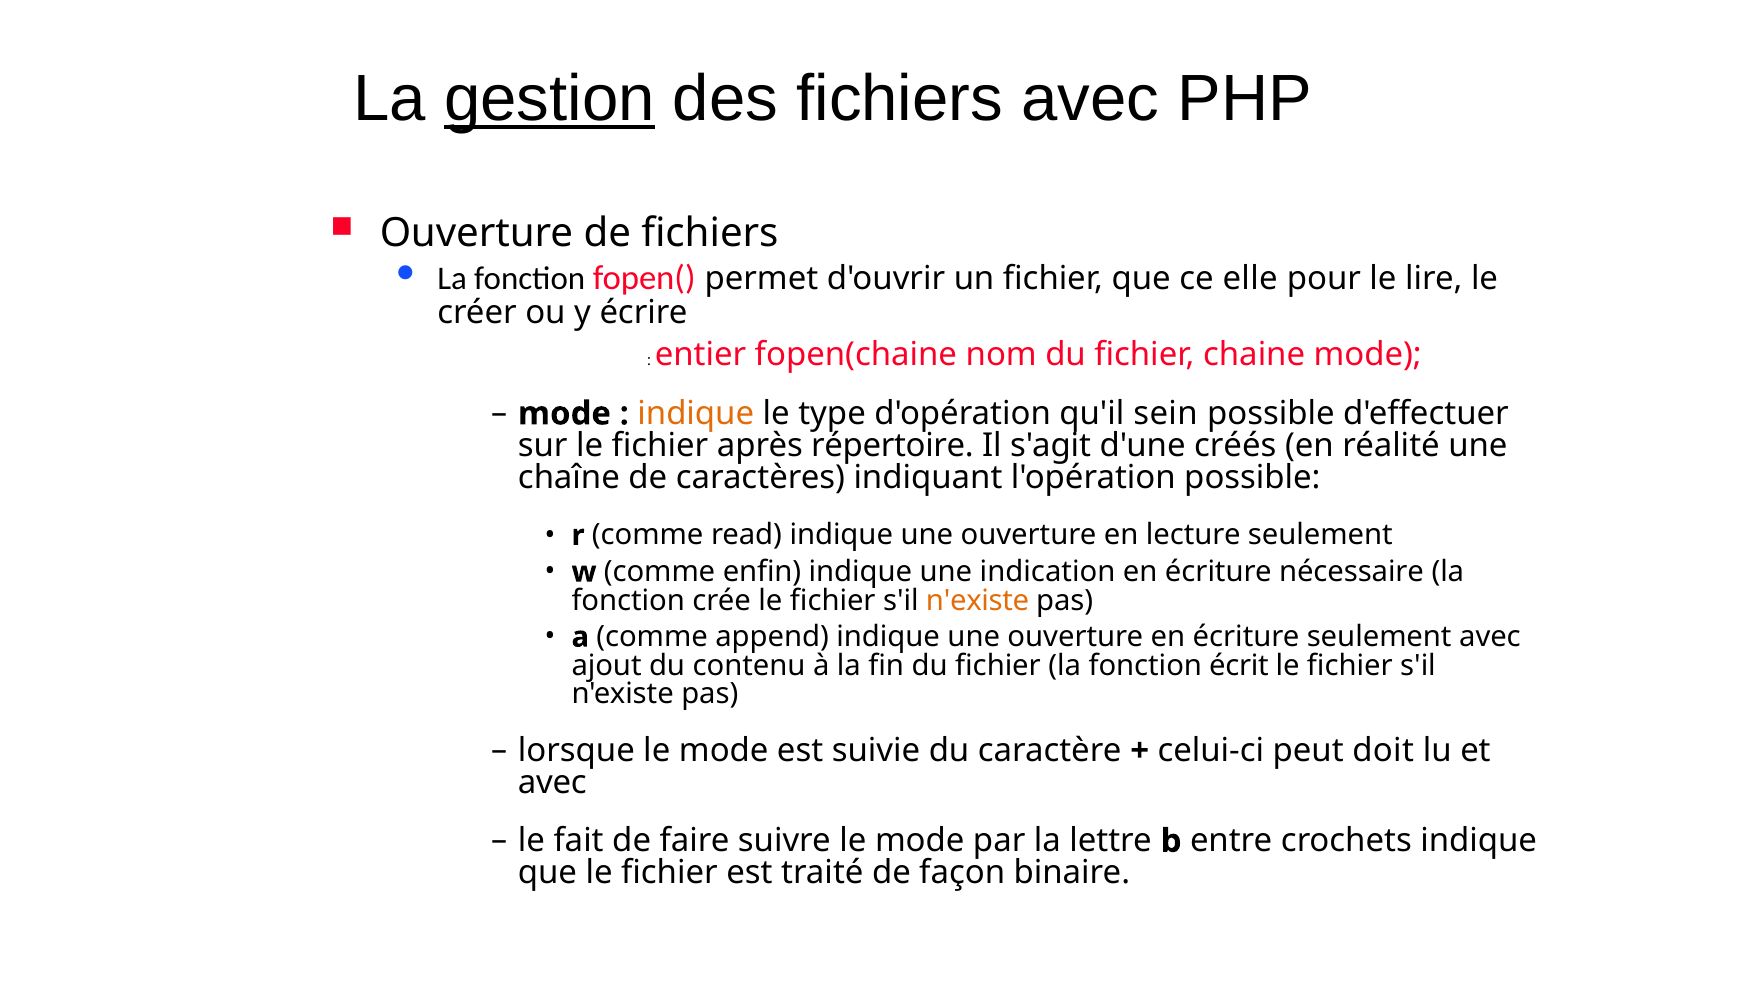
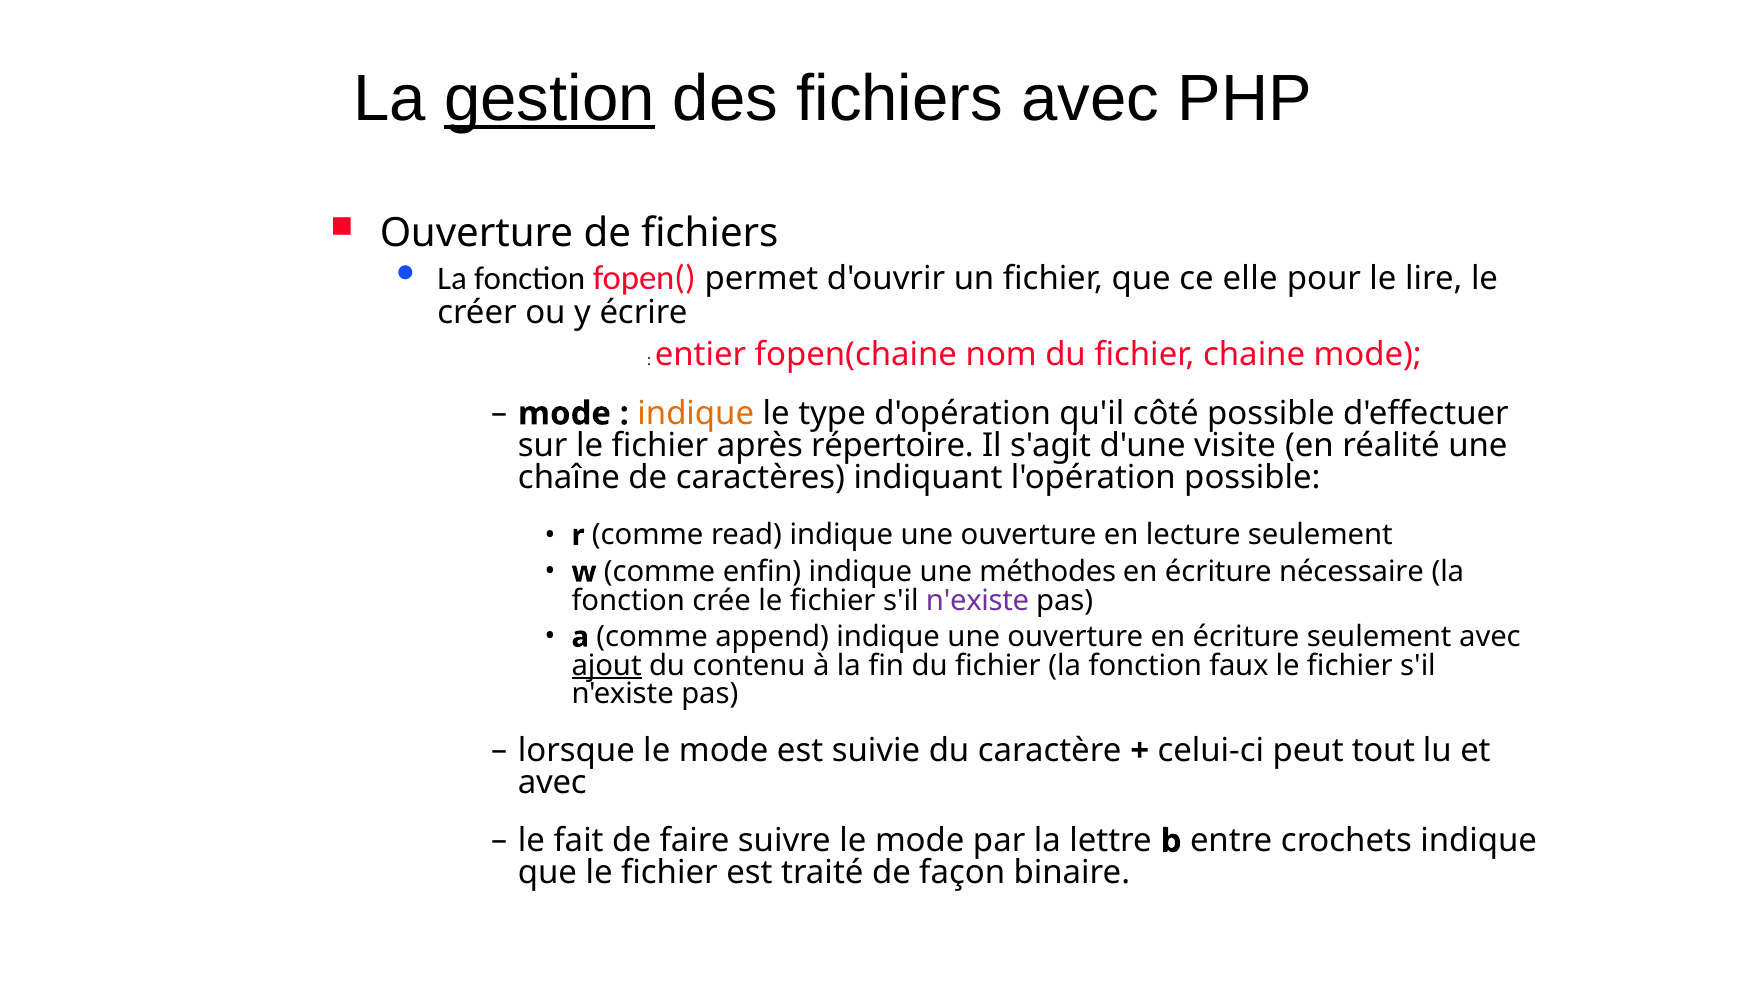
sein: sein -> côté (1166, 413)
créés: créés -> visite (1235, 445)
indication: indication -> méthodes (1048, 572)
n'existe colour: orange -> purple (978, 600)
ajout underline: none -> present (607, 665)
écrit: écrit -> faux (1239, 665)
doit: doit -> tout (1383, 750)
